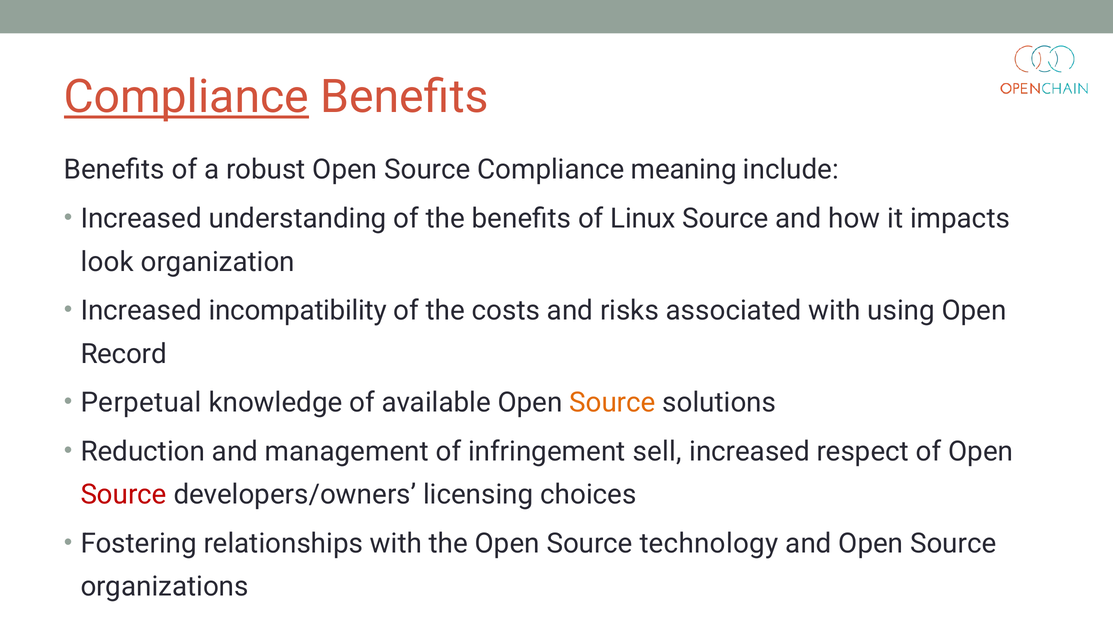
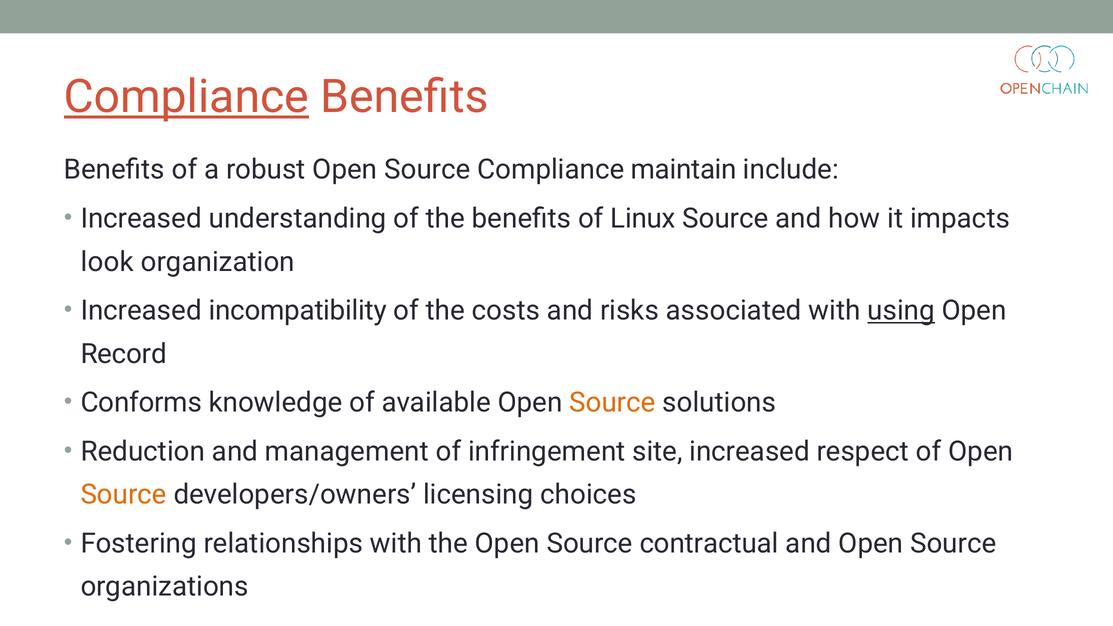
meaning: meaning -> maintain (684, 170)
using underline: none -> present (901, 311)
Perpetual: Perpetual -> Conforms (141, 403)
sell: sell -> site (657, 451)
Source colour: red -> orange (124, 494)
technology: technology -> contractual (709, 543)
